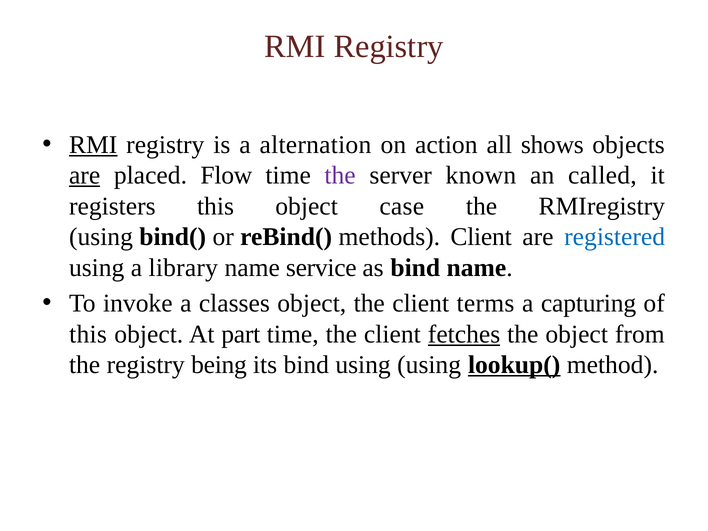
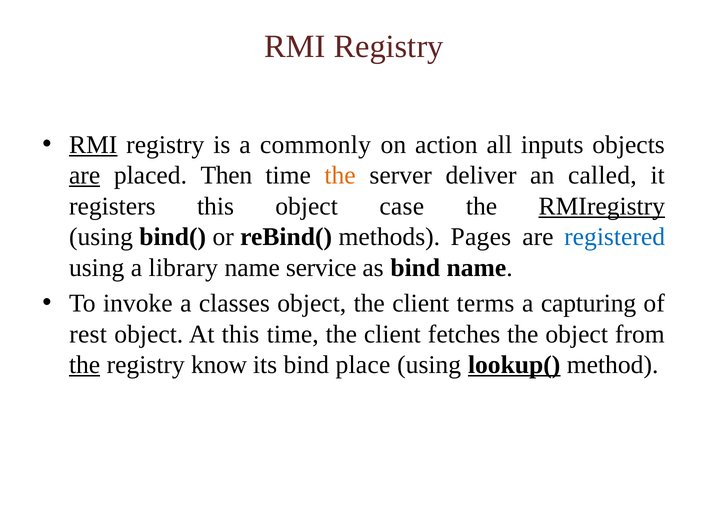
alternation: alternation -> commonly (315, 145)
shows: shows -> inputs (552, 145)
Flow: Flow -> Then (226, 175)
the colour: purple -> orange (340, 175)
known: known -> deliver (481, 175)
RMIregistry underline: none -> present (602, 206)
methods Client: Client -> Pages (481, 237)
this: this -> rest (88, 334)
At part: part -> this (240, 334)
fetches underline: present -> none (464, 334)
the underline: none -> present (85, 365)
being: being -> know (219, 365)
bind using: using -> place (363, 365)
